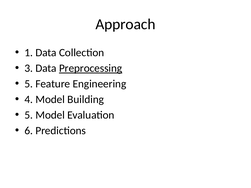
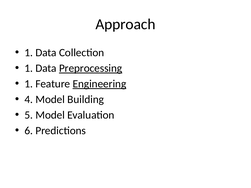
3: 3 -> 1 (29, 68)
5: 5 -> 1 (29, 84)
Engineering underline: none -> present (99, 84)
